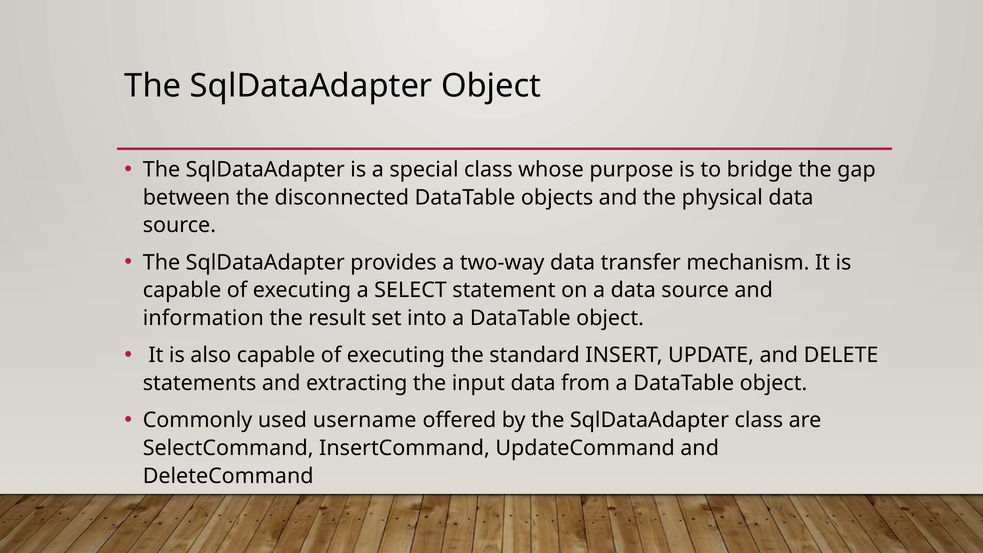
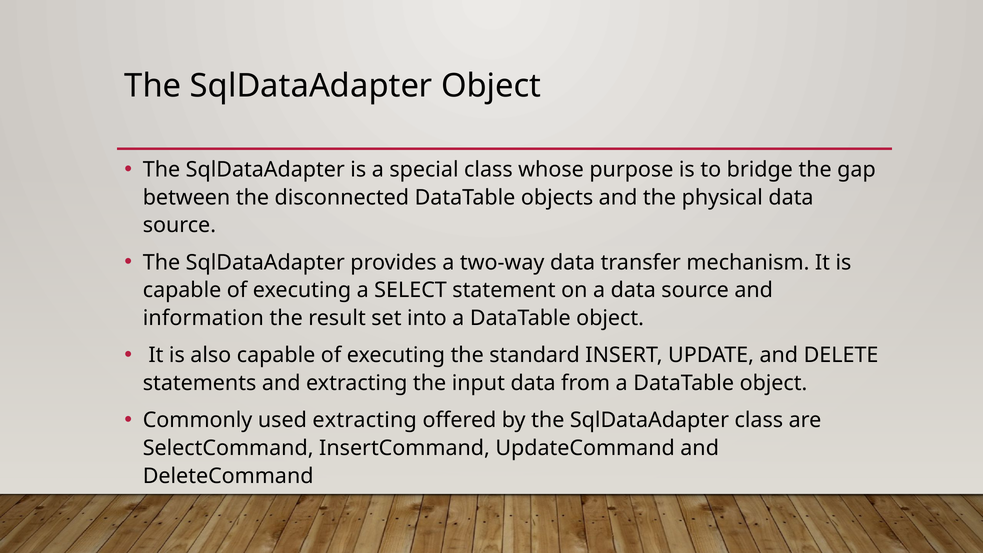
used username: username -> extracting (365, 420)
